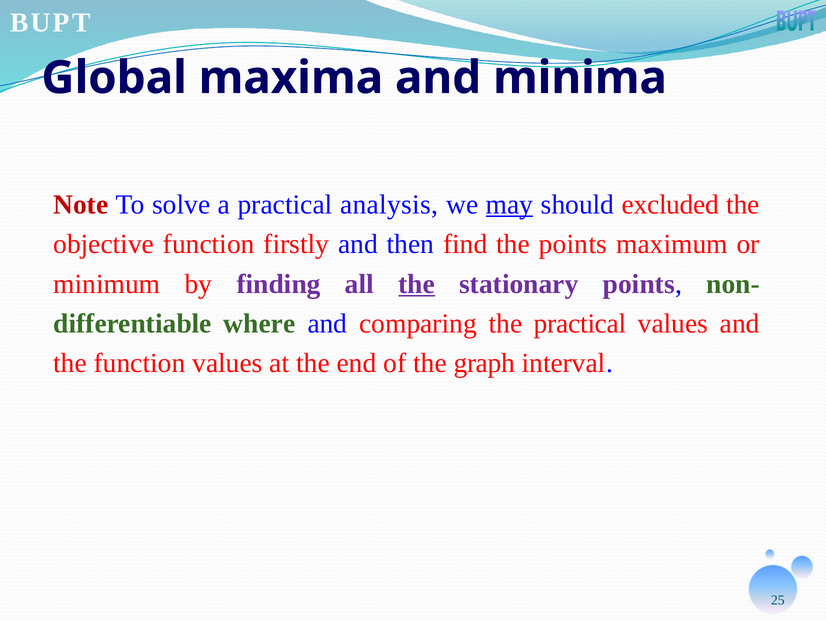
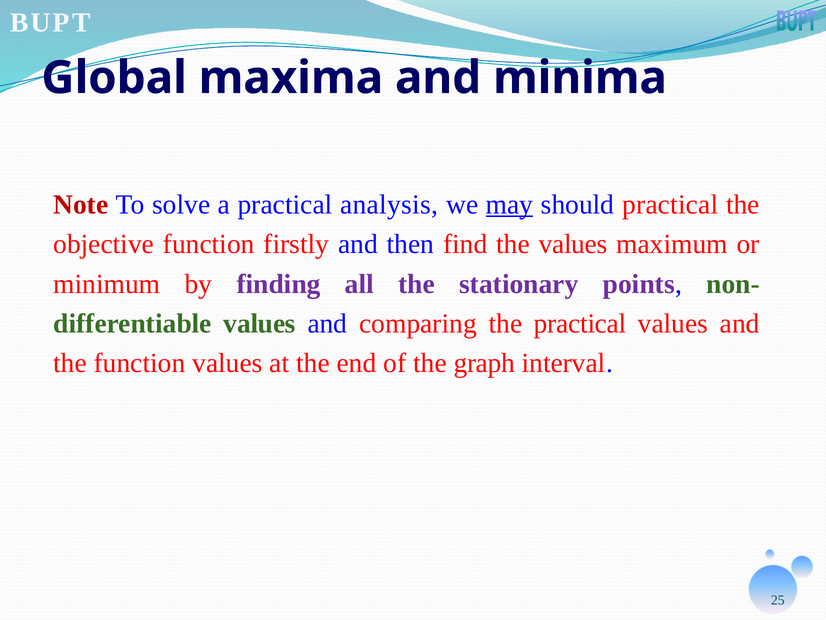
should excluded: excluded -> practical (670, 204)
the points: points -> values (573, 244)
the underline: present -> none (417, 284)
where: where -> values (260, 323)
